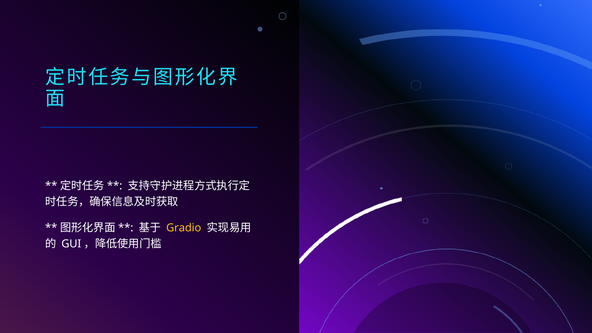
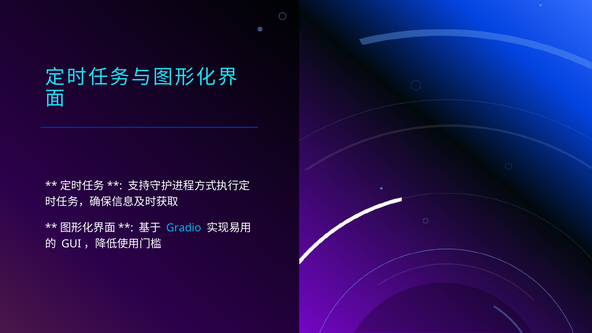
Gradio colour: yellow -> light blue (184, 228)
